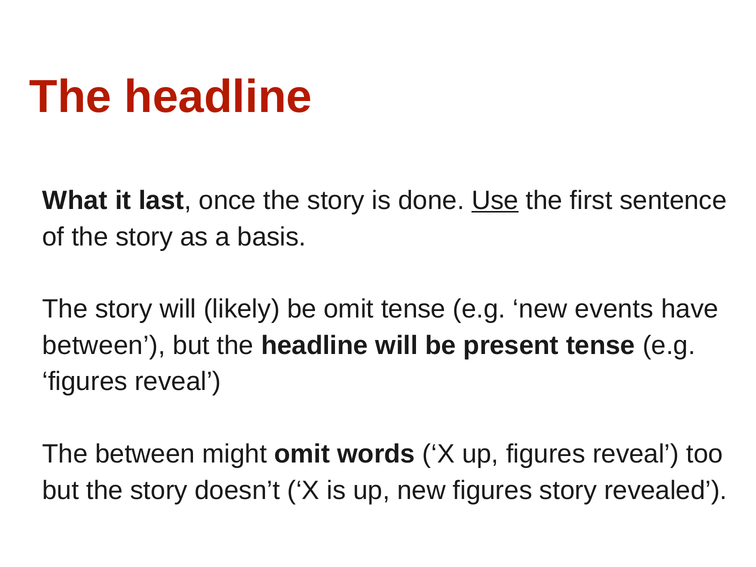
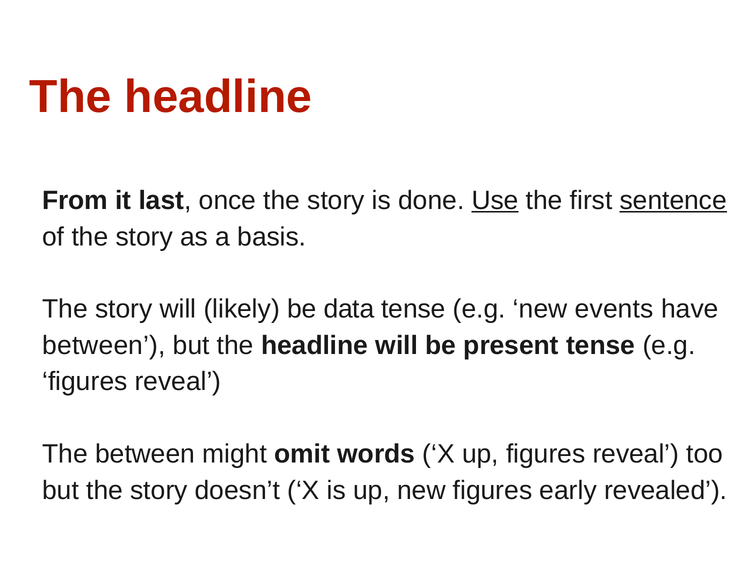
What: What -> From (75, 201)
sentence underline: none -> present (673, 201)
be omit: omit -> data (349, 309)
figures story: story -> early (568, 490)
